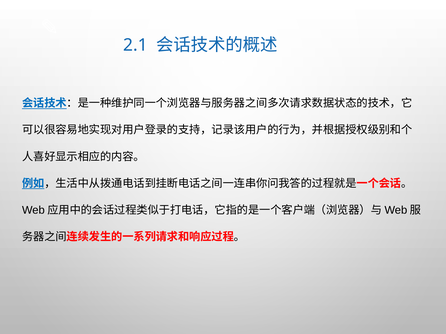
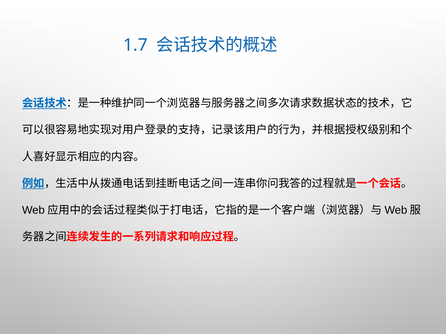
2.1: 2.1 -> 1.7 (135, 45)
